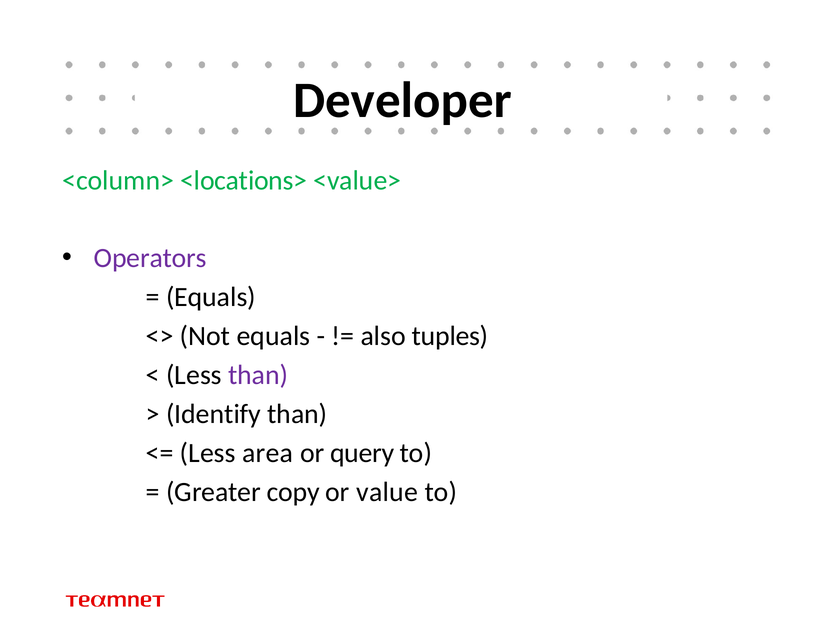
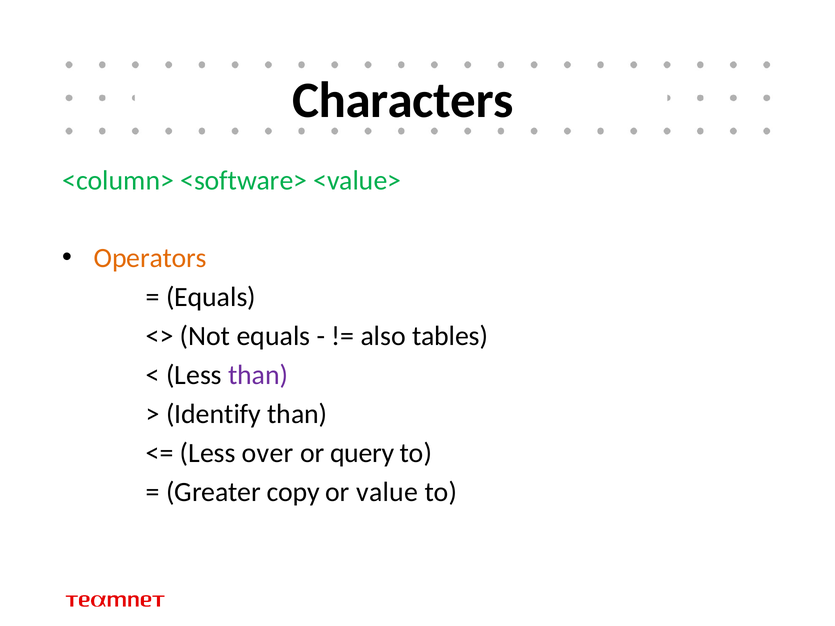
Developer: Developer -> Characters (403, 100)
<locations>: <locations> -> <software> (244, 180)
Operators colour: purple -> orange (150, 258)
tuples: tuples -> tables (450, 336)
area: area -> over (268, 453)
